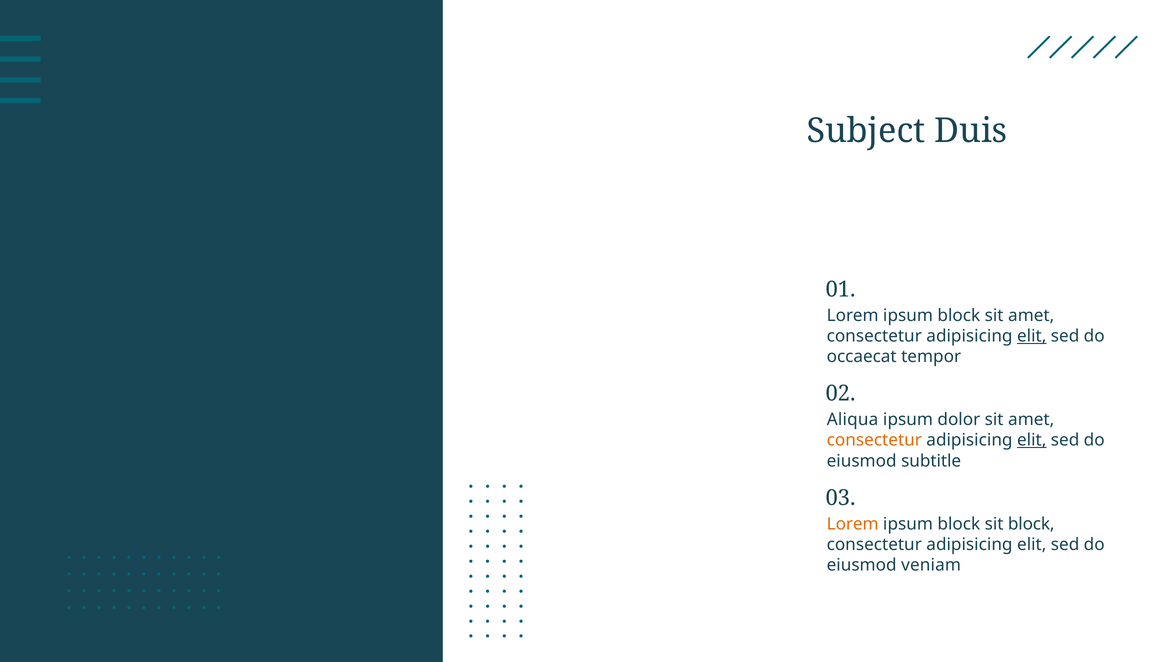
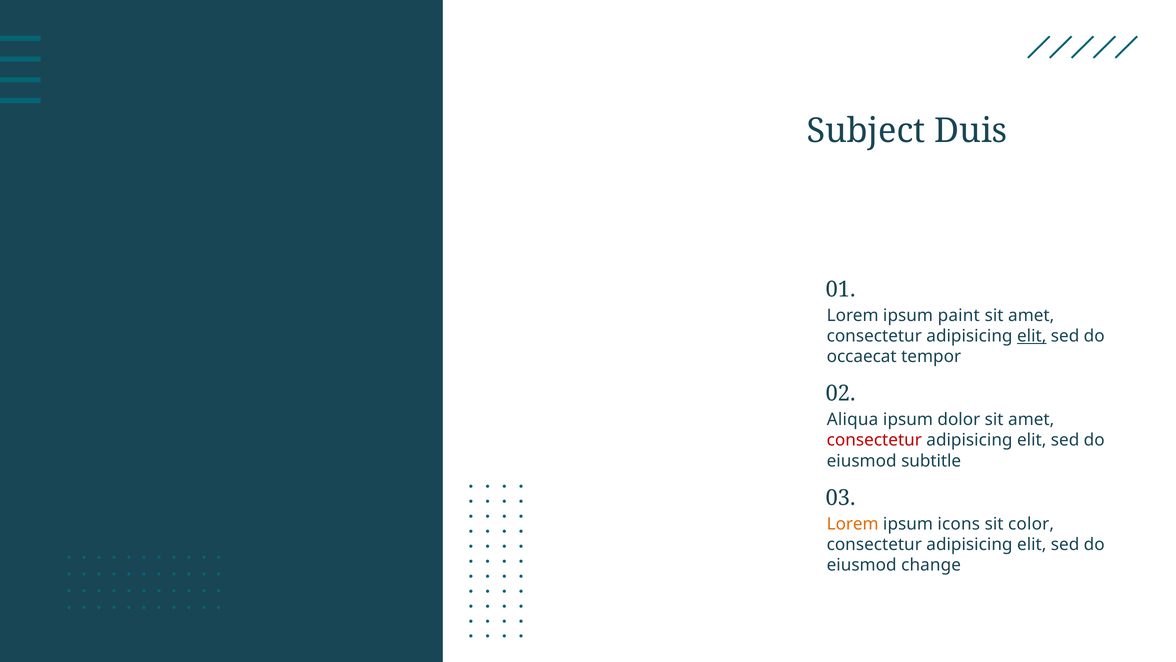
block: block -> paint (959, 315)
consectetur colour: orange -> red (874, 440)
elit underline: present -> none (1032, 440)
block: block -> icons (959, 524)
sit block: block -> color (1031, 524)
veniam: veniam -> change (931, 565)
